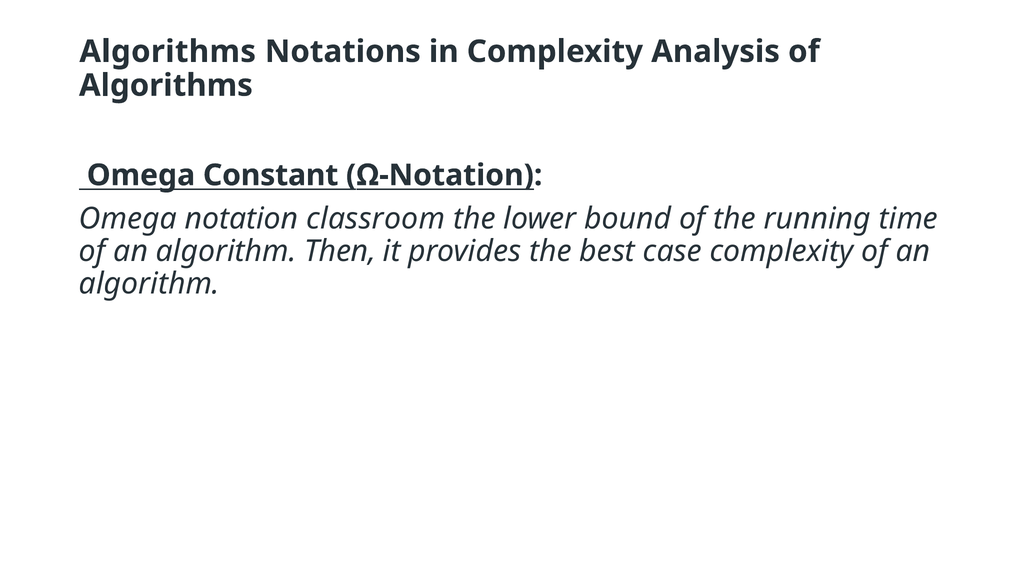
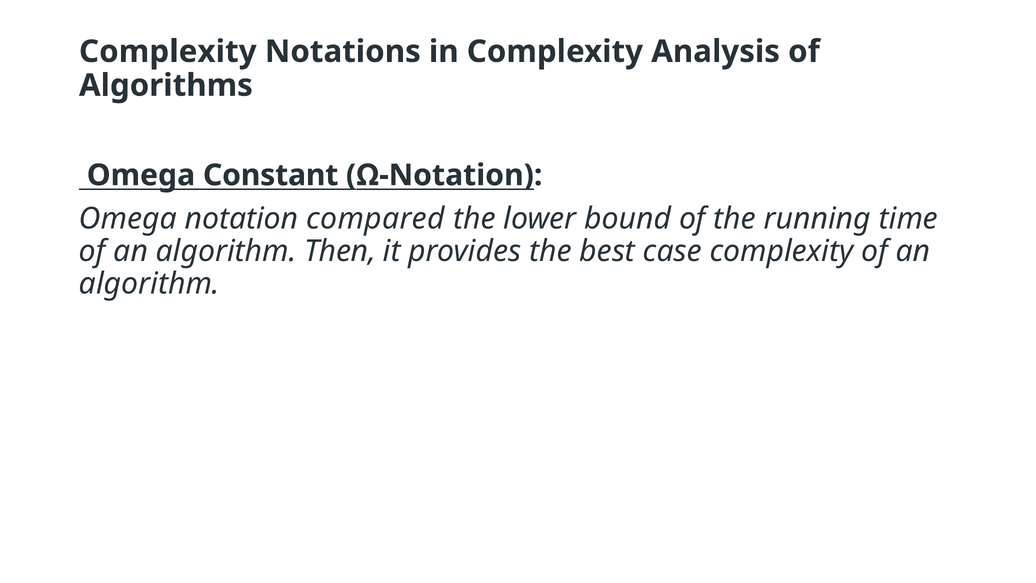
Algorithms: Algorithms -> Complexity (168, 52)
classroom: classroom -> compared (376, 219)
